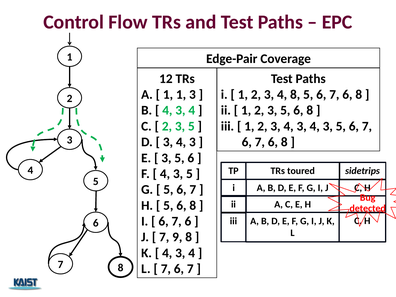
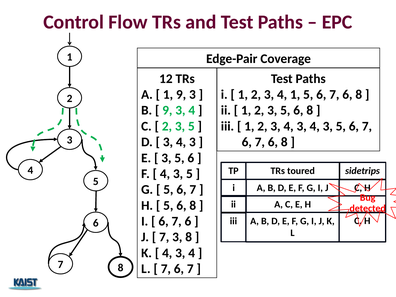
1 1: 1 -> 9 (181, 95)
4 8: 8 -> 1 (295, 95)
4: 4 -> 9 (167, 110)
7 9: 9 -> 3 (177, 237)
